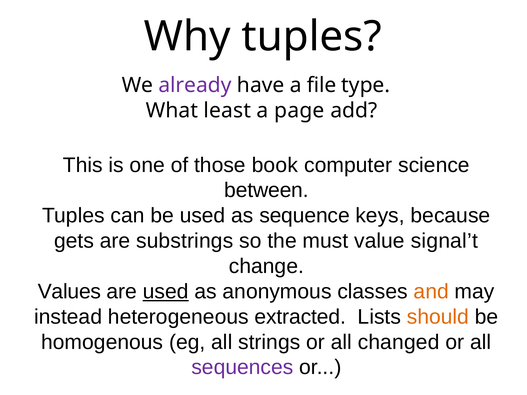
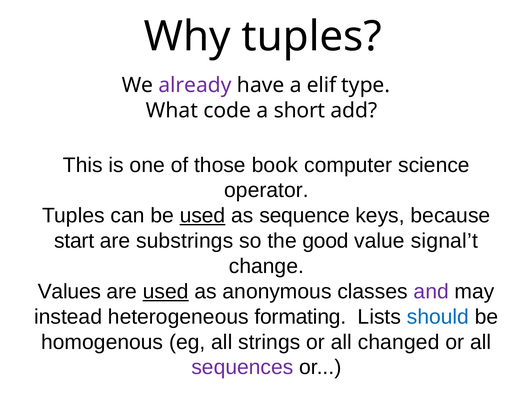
file: file -> elif (322, 85)
least: least -> code (227, 111)
page: page -> short (300, 111)
between: between -> operator (266, 191)
used underline: none -> present (203, 216)
gets: gets -> start (74, 241)
must: must -> good (326, 241)
and colour: orange -> purple (431, 292)
extracted: extracted -> formating (300, 317)
should colour: orange -> blue (438, 317)
